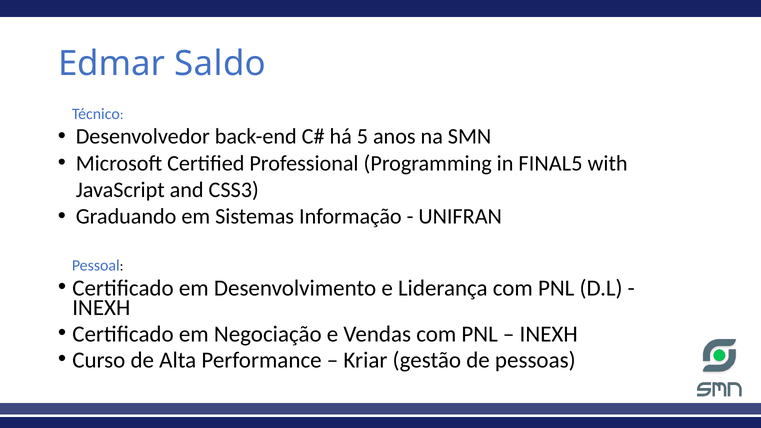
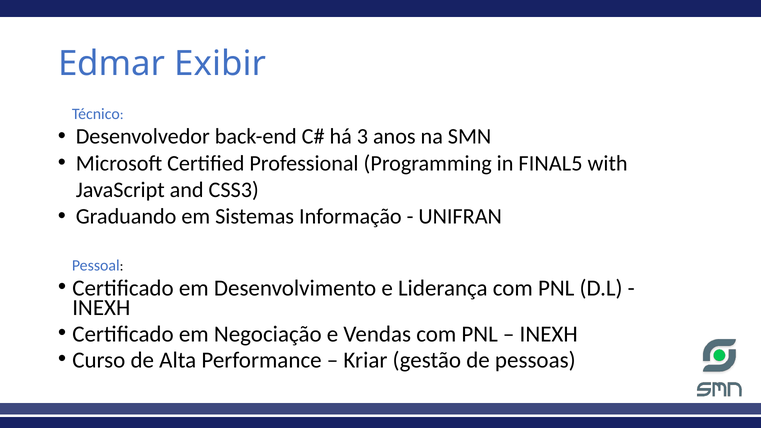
Saldo: Saldo -> Exibir (220, 64)
5: 5 -> 3 (362, 137)
